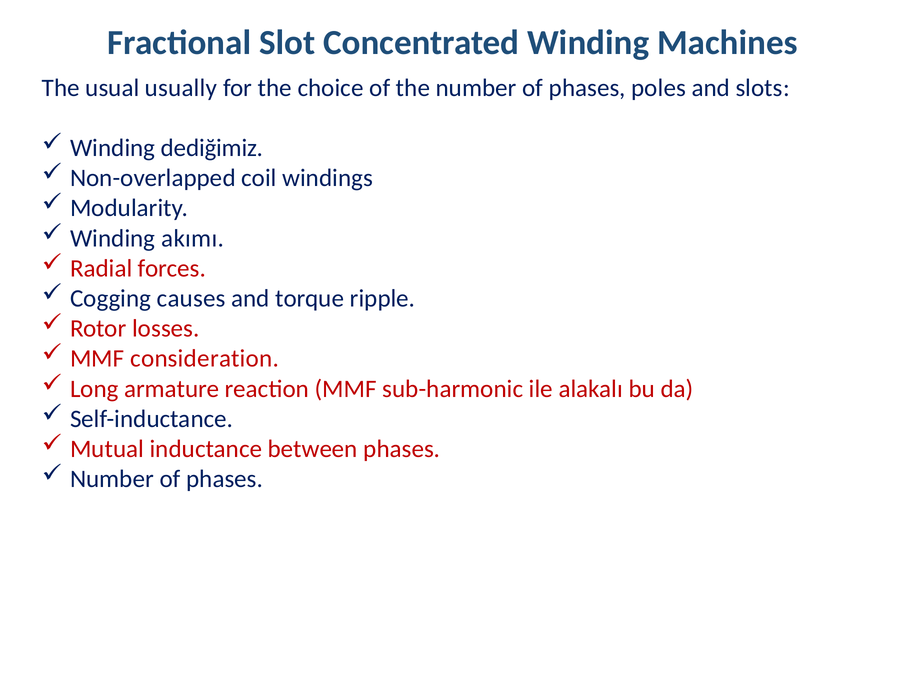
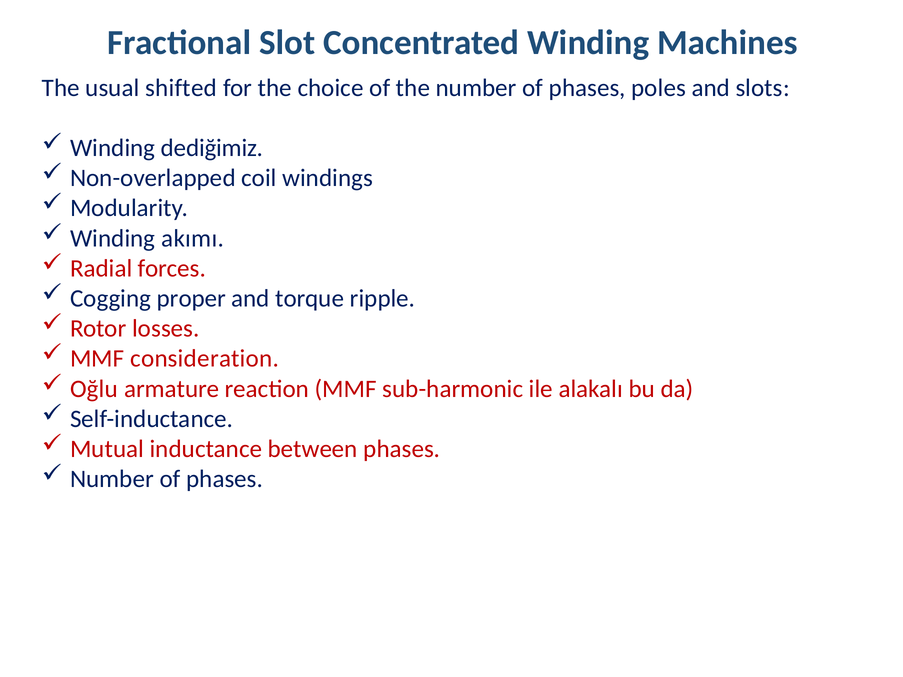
usually: usually -> shifted (181, 88)
causes: causes -> proper (191, 299)
Long: Long -> Oğlu (94, 389)
